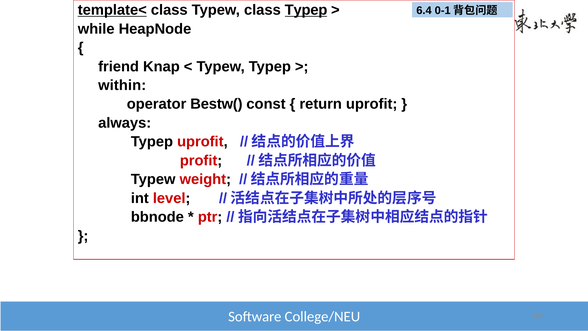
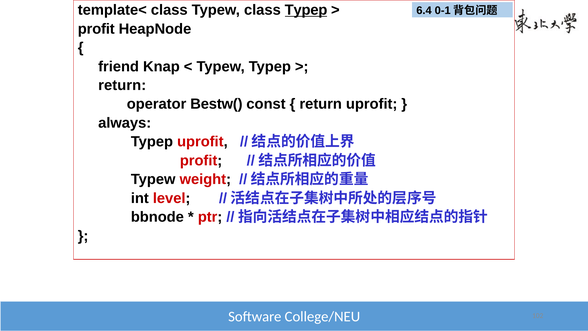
template< underline: present -> none (112, 10)
while: while -> profit (96, 29)
within: within -> return (122, 85)
